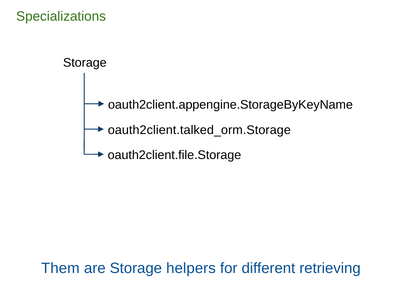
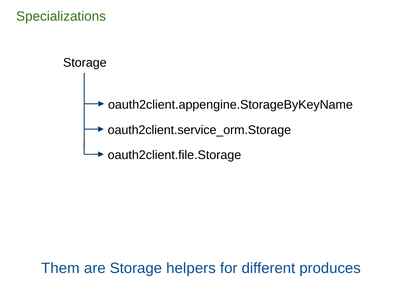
oauth2client.talked_orm.Storage: oauth2client.talked_orm.Storage -> oauth2client.service_orm.Storage (199, 130)
retrieving: retrieving -> produces (330, 268)
